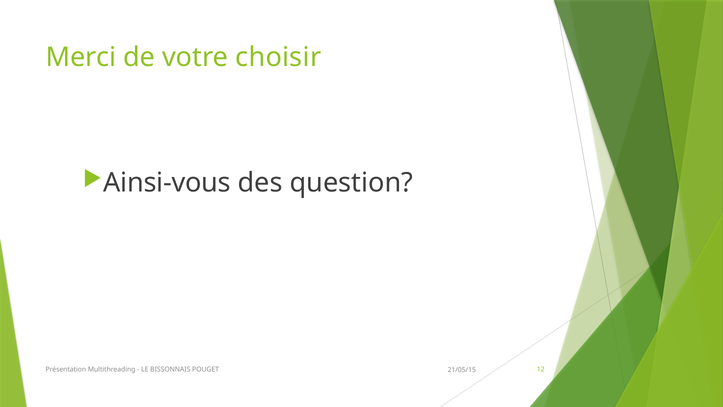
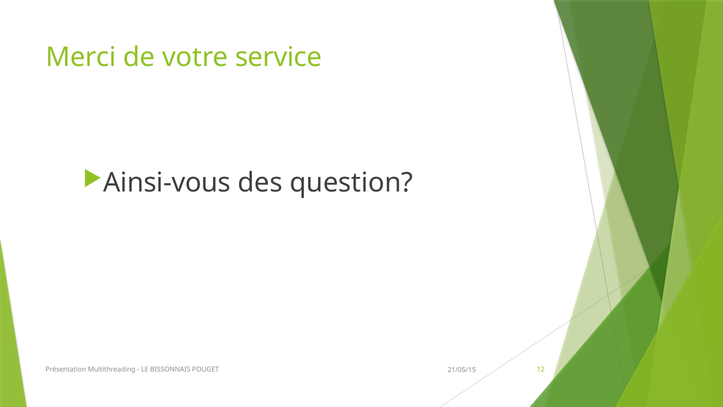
choisir: choisir -> service (278, 57)
